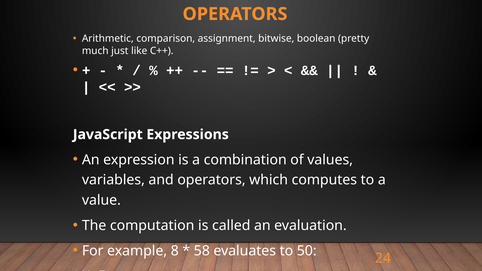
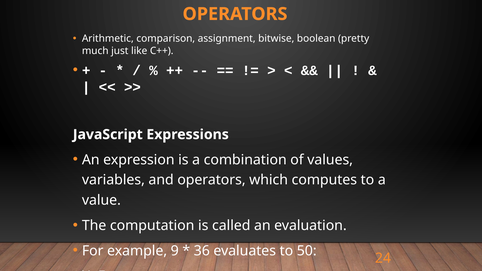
8: 8 -> 9 (175, 251)
58: 58 -> 36 (202, 251)
